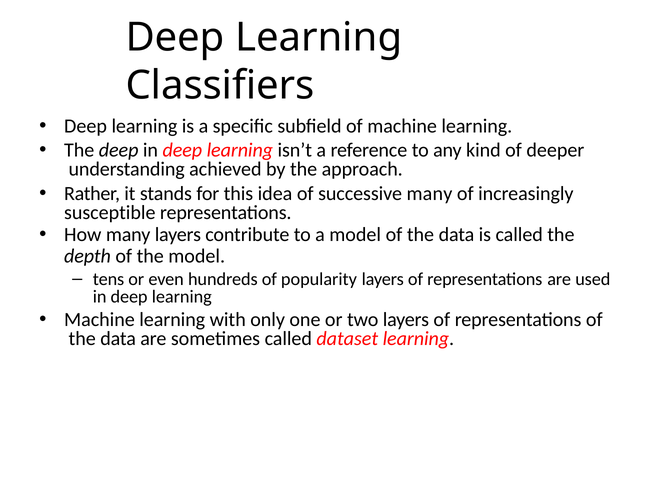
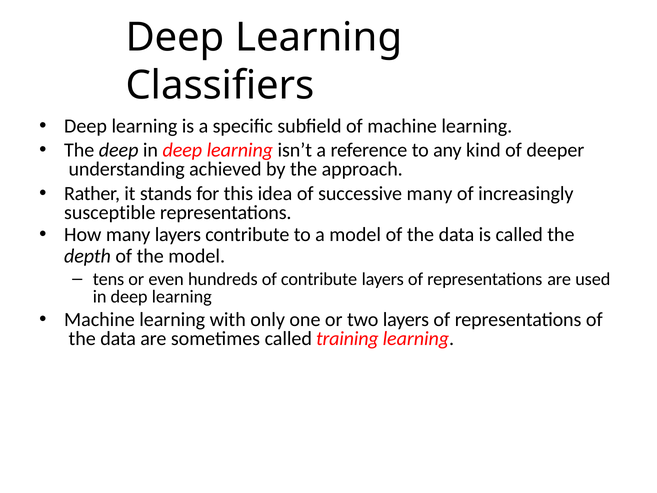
of popularity: popularity -> contribute (319, 279)
dataset: dataset -> training (347, 339)
